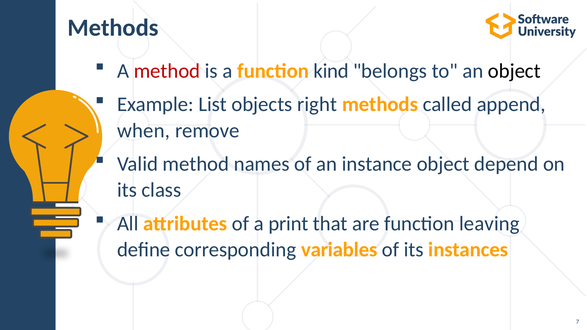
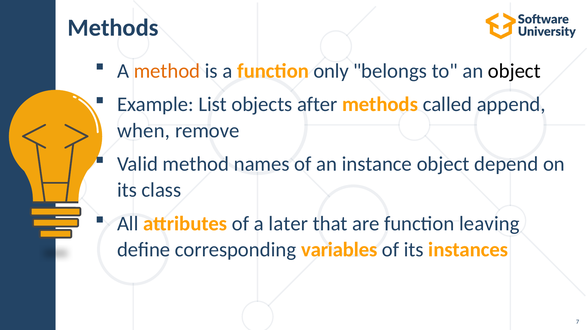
method colour: red -> orange (167, 71)
kind: kind -> only (331, 71)
right: right -> after (317, 104)
print: print -> later (288, 224)
